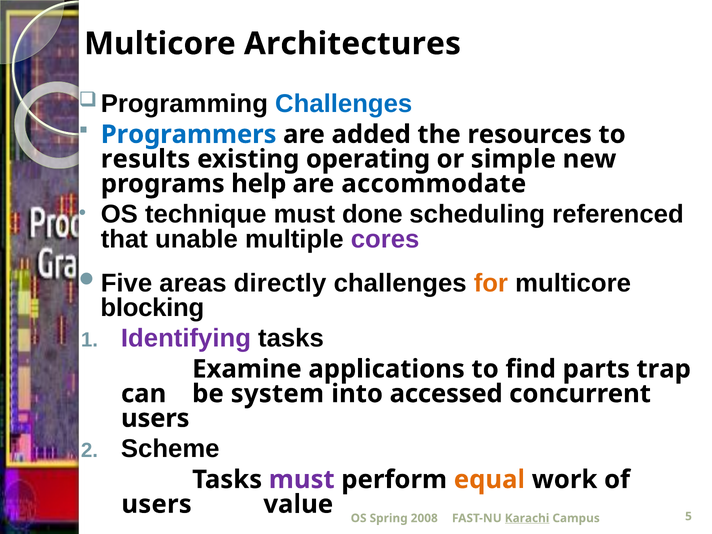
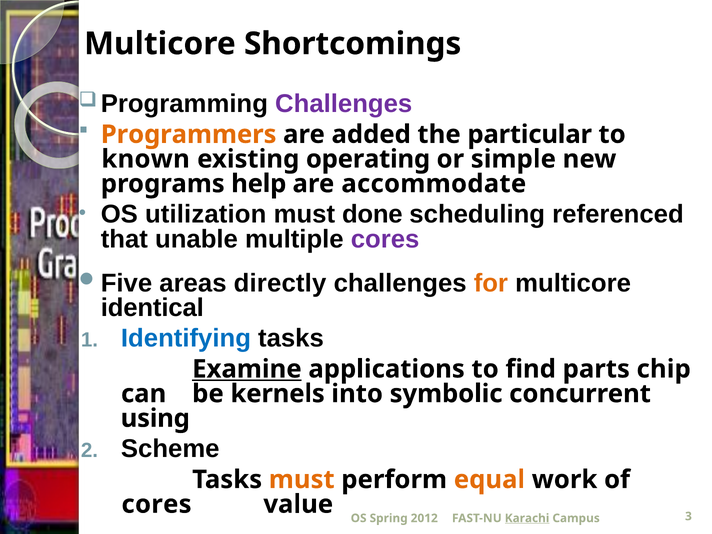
Architectures: Architectures -> Shortcomings (353, 44)
Challenges colour: blue -> purple (344, 104)
Programmers colour: blue -> orange (189, 134)
resources: resources -> particular (530, 134)
results: results -> known (146, 159)
technique: technique -> utilization (206, 214)
blocking: blocking -> identical (152, 308)
Identifying colour: purple -> blue (186, 338)
Examine underline: none -> present (247, 369)
trap: trap -> chip (664, 369)
system: system -> kernels (278, 394)
accessed: accessed -> symbolic (446, 394)
users: users -> using (155, 418)
must colour: purple -> orange (302, 480)
users: users -> cores (157, 504)
2008: 2008 -> 2012 (424, 518)
5: 5 -> 3 (689, 516)
